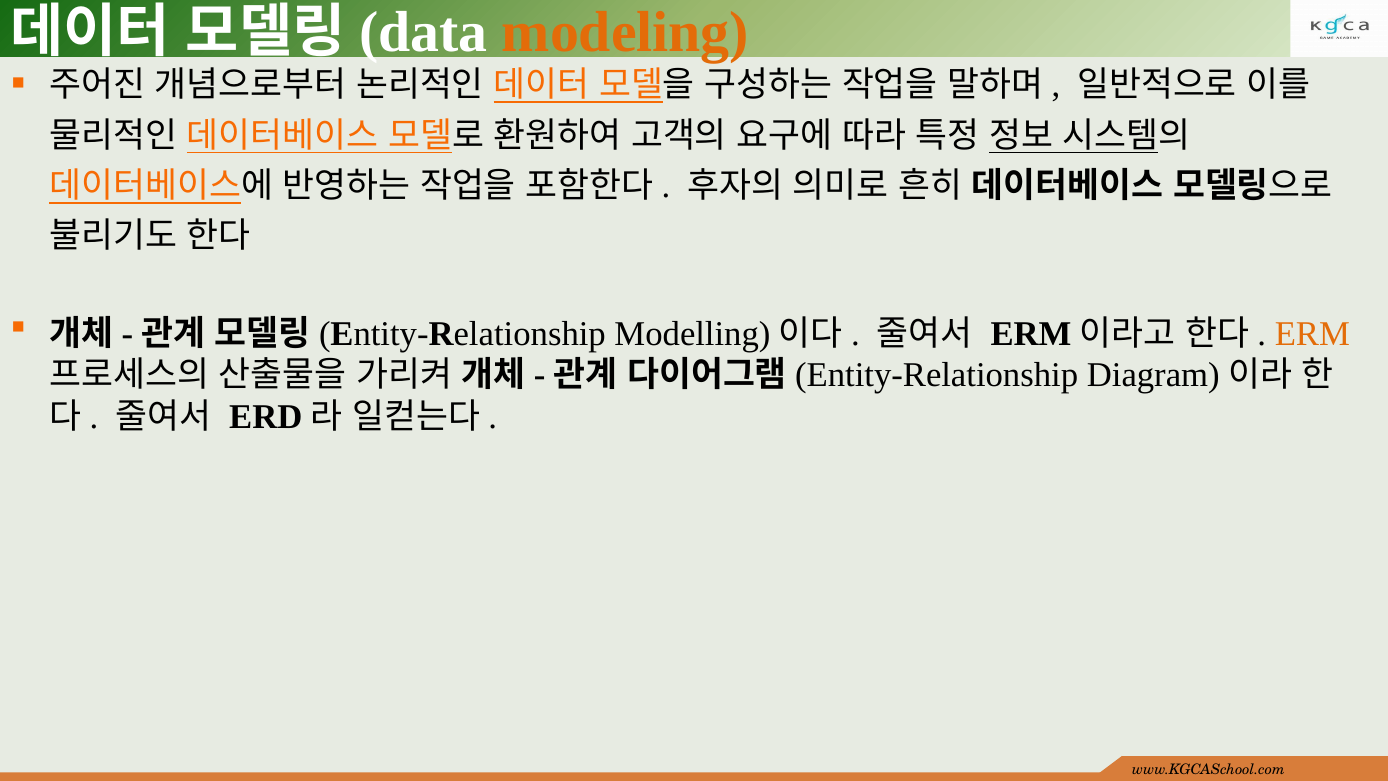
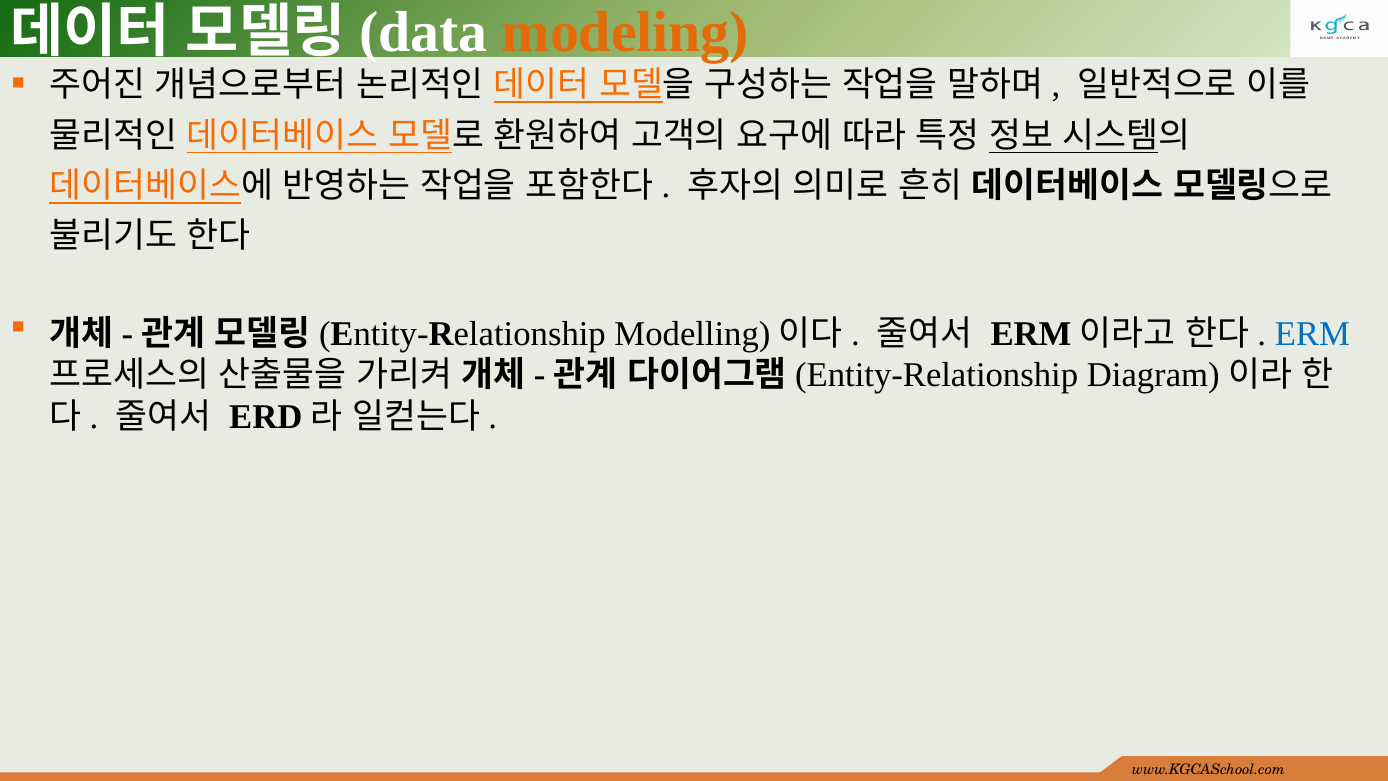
ERM colour: orange -> blue (1312, 334)
